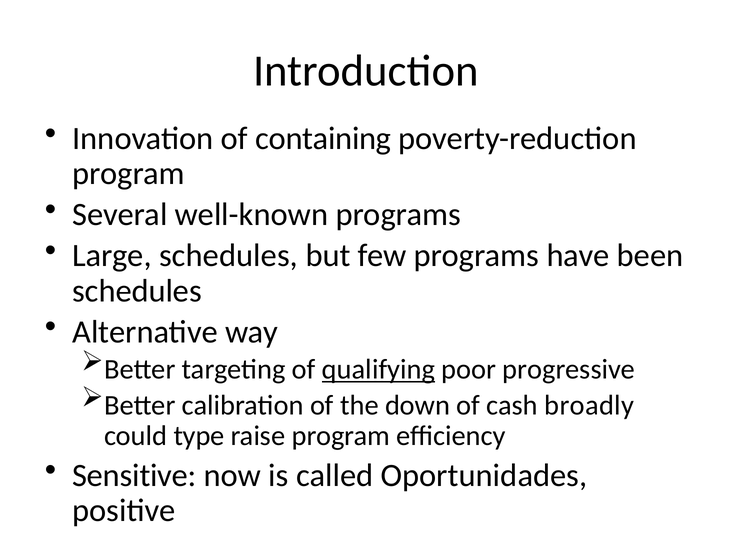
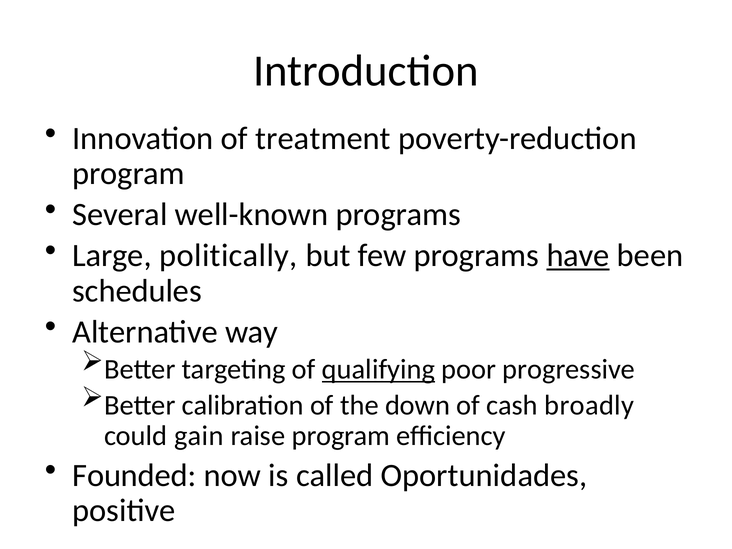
containing: containing -> treatment (323, 139)
Large schedules: schedules -> politically (228, 256)
have underline: none -> present (578, 256)
type: type -> gain (199, 436)
Sensitive: Sensitive -> Founded (134, 475)
